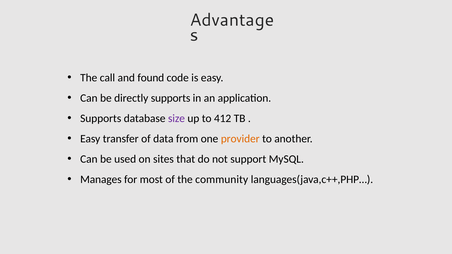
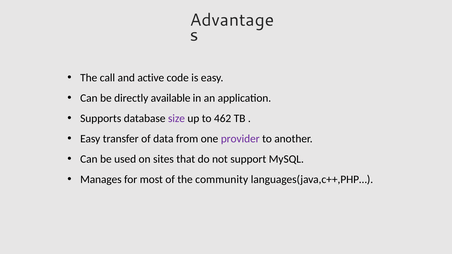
found: found -> active (151, 78)
directly supports: supports -> available (171, 98)
412: 412 -> 462 (223, 119)
provider colour: orange -> purple (240, 139)
